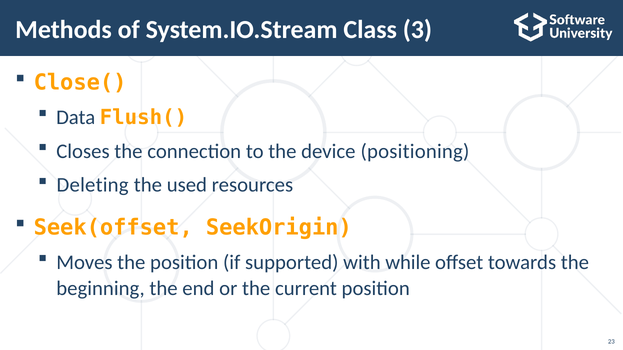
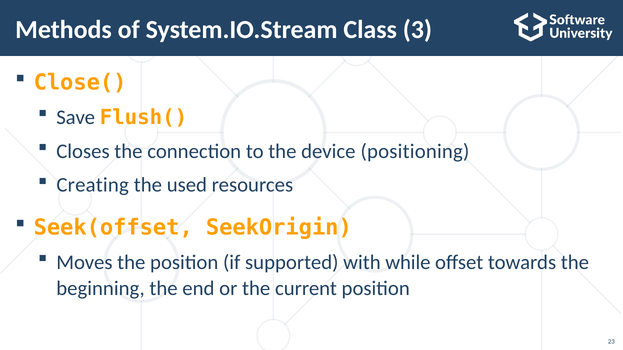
Data: Data -> Save (76, 117)
Deleting: Deleting -> Creating (93, 185)
